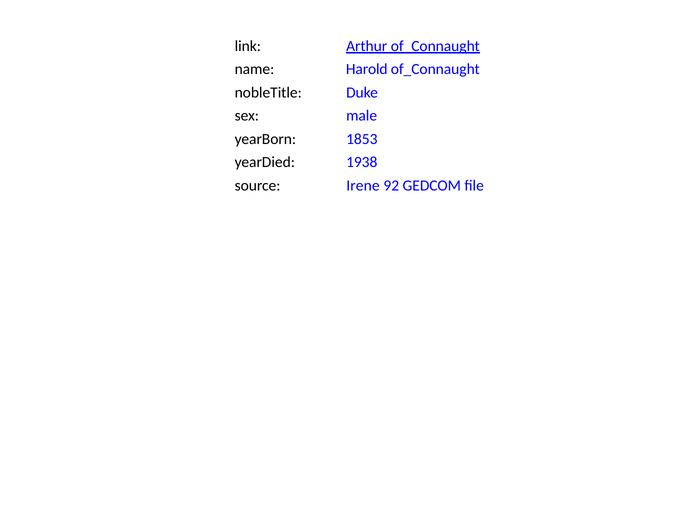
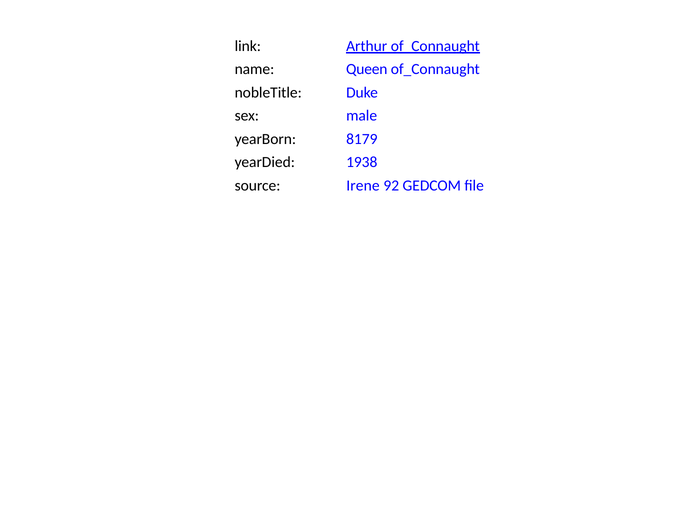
Harold: Harold -> Queen (367, 69)
1853: 1853 -> 8179 (362, 139)
